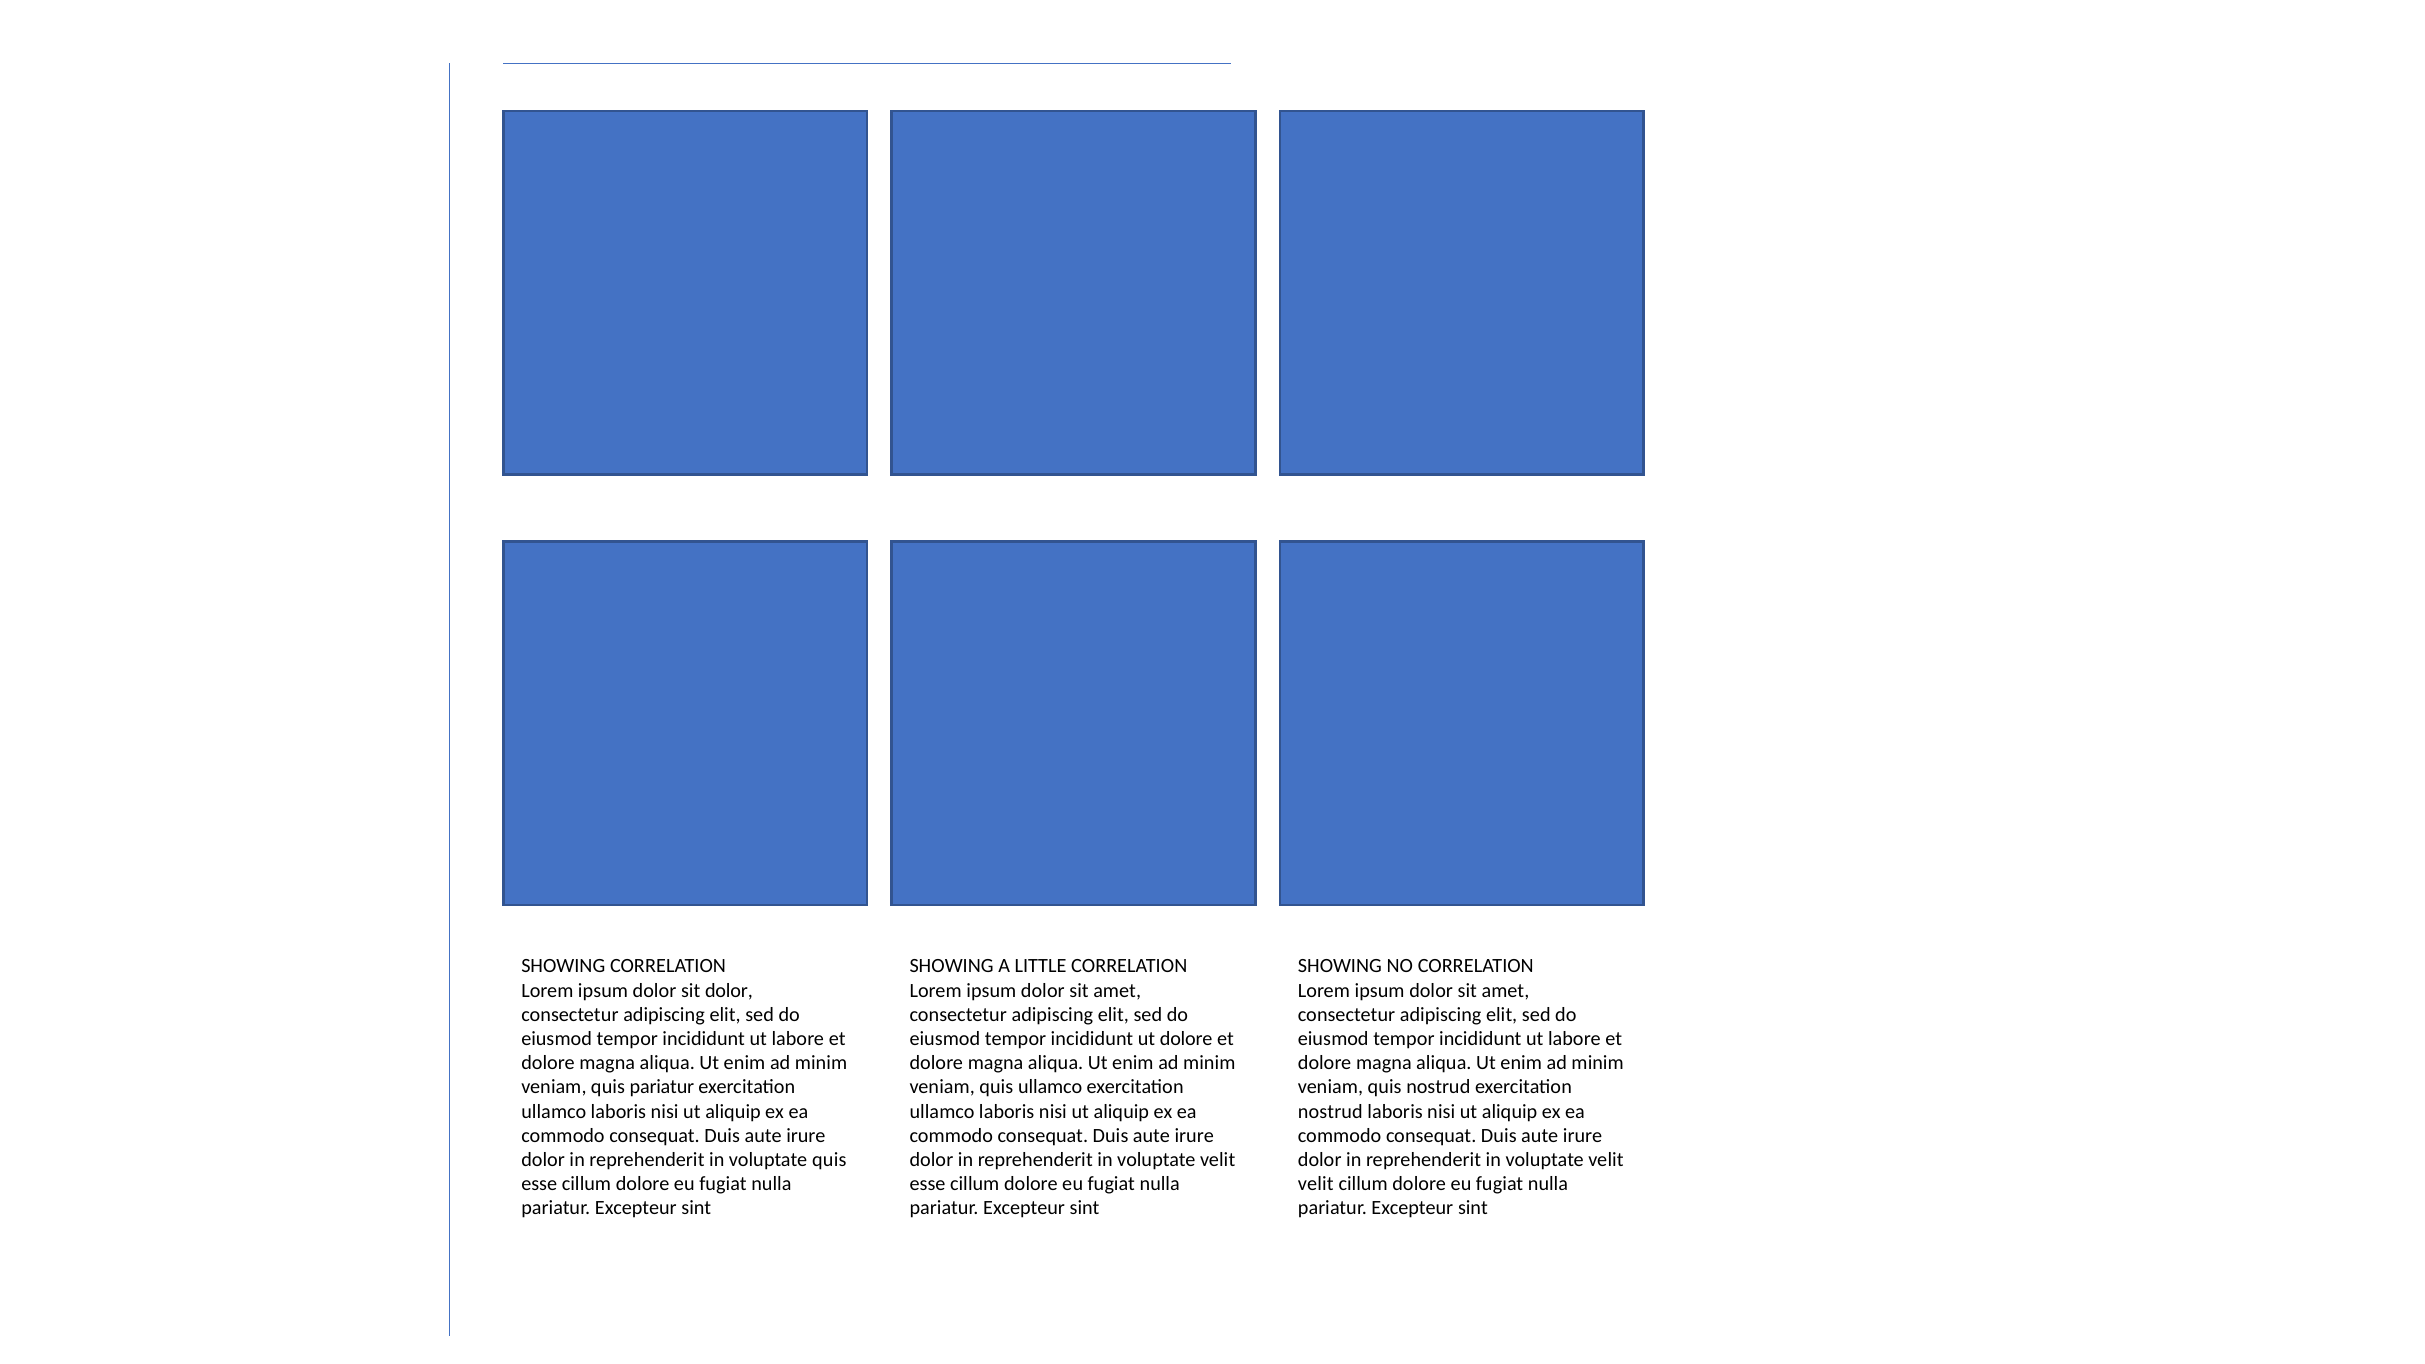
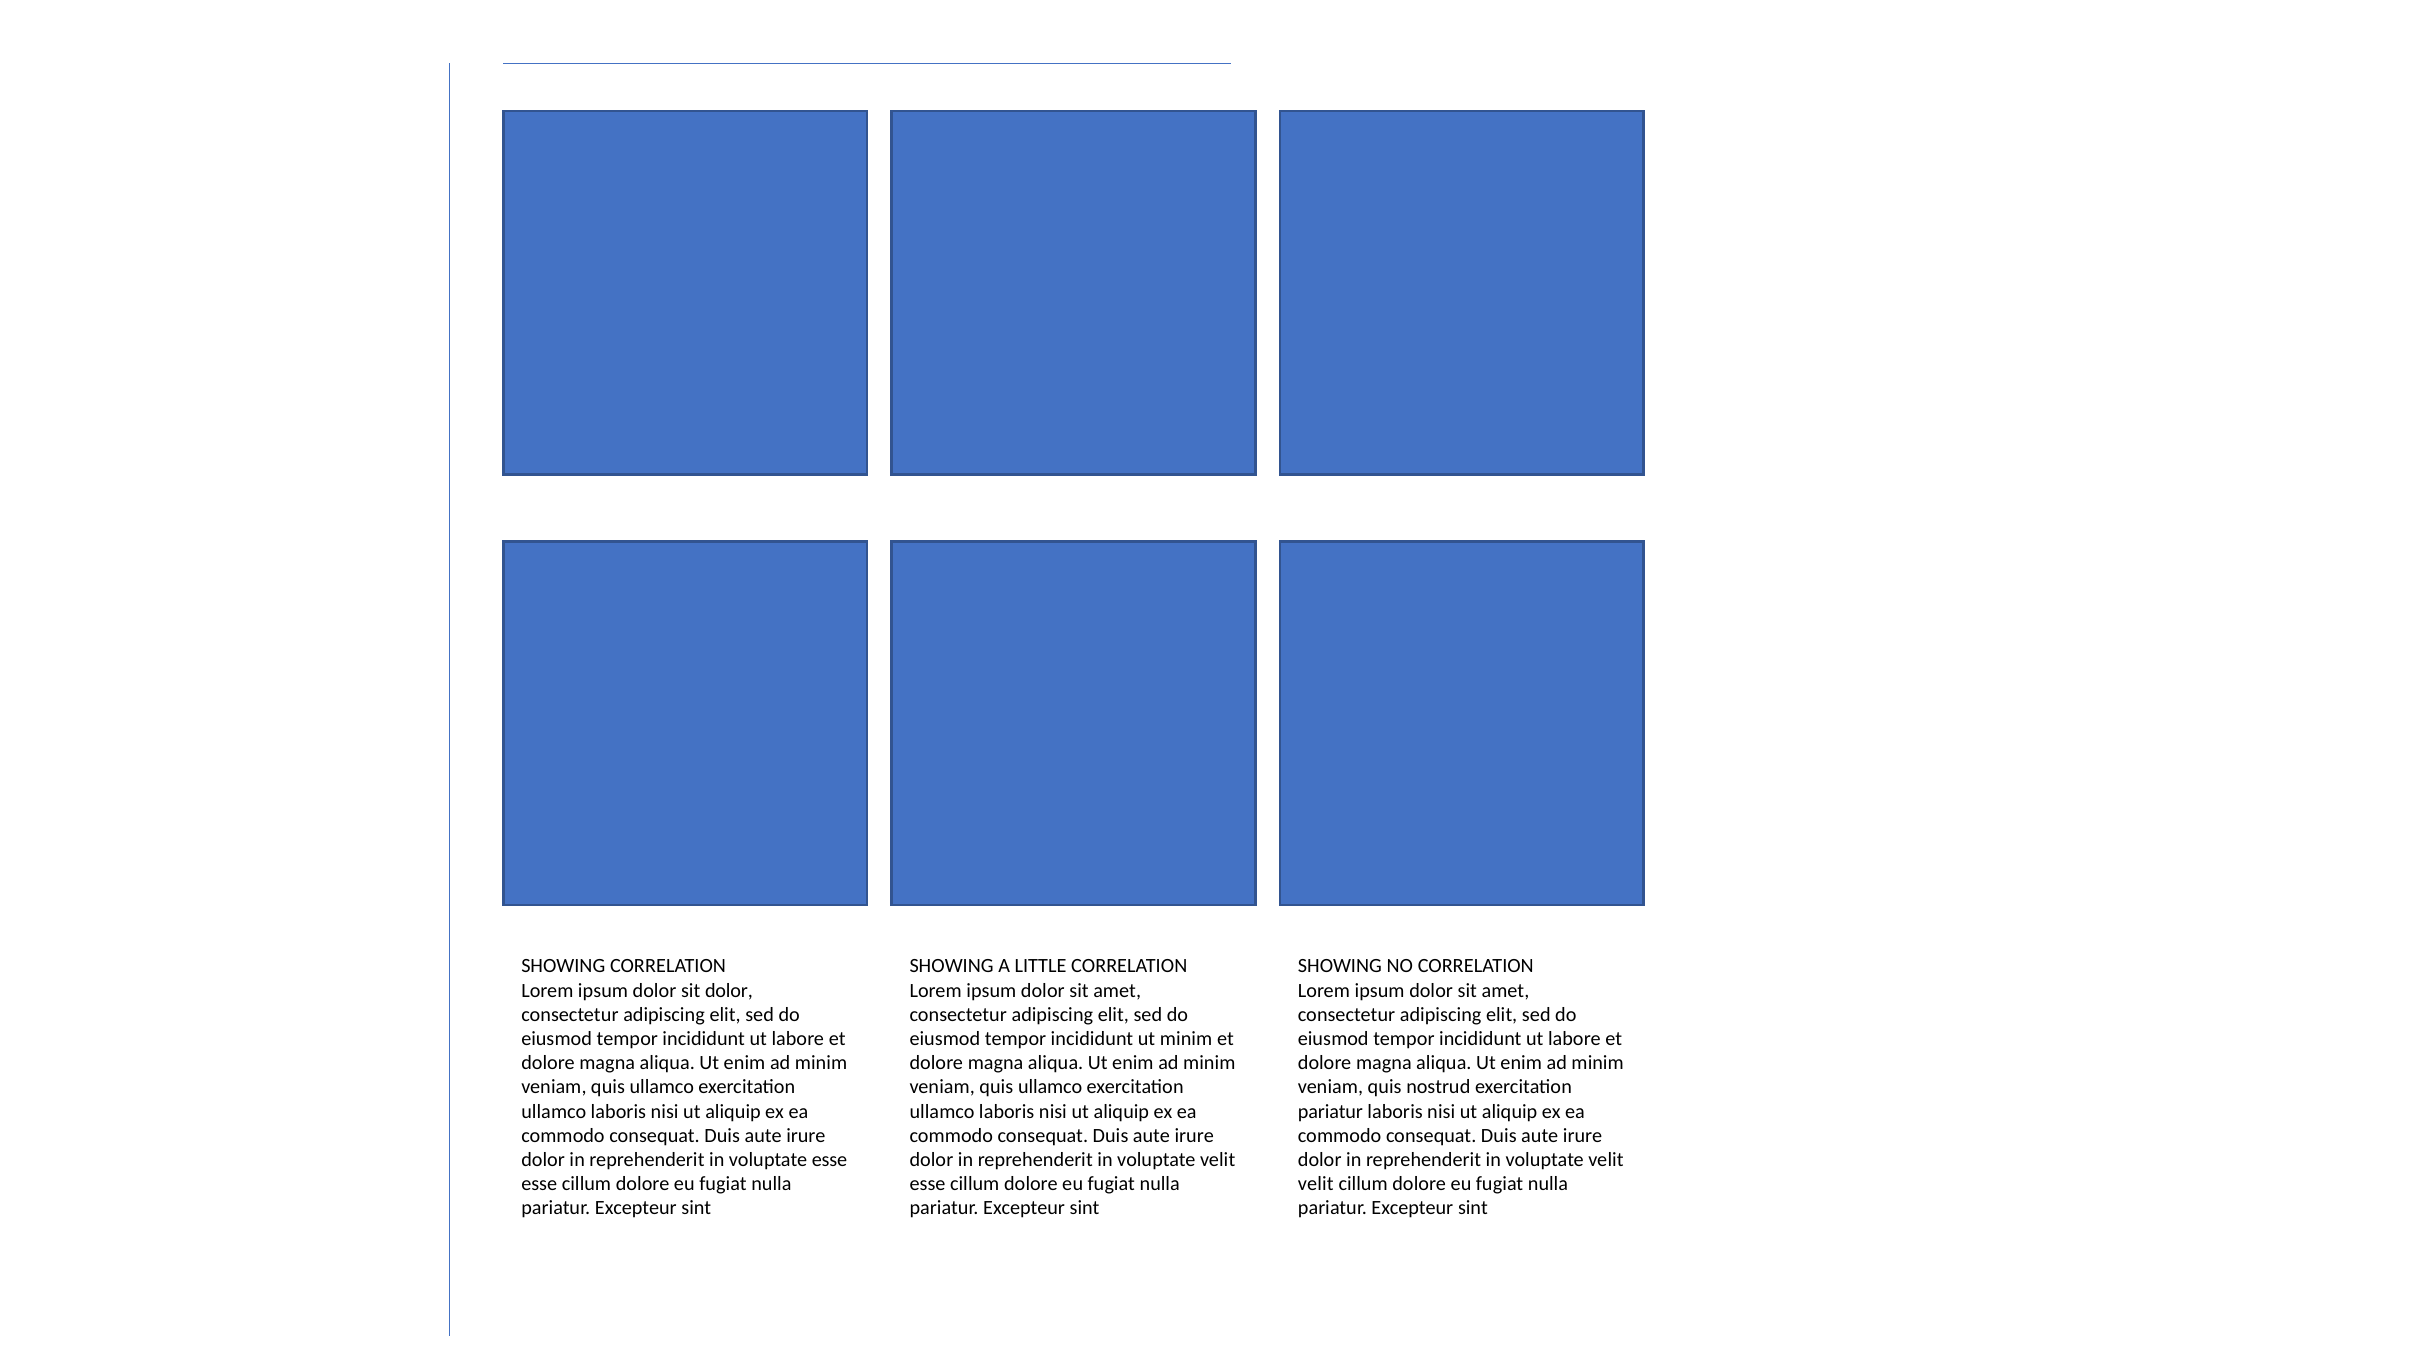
ut dolore: dolore -> minim (1186, 1039)
pariatur: pariatur -> ullamco (662, 1087)
nostrud: nostrud -> pariatur (1330, 1111)
voluptate quis: quis -> esse (829, 1160)
